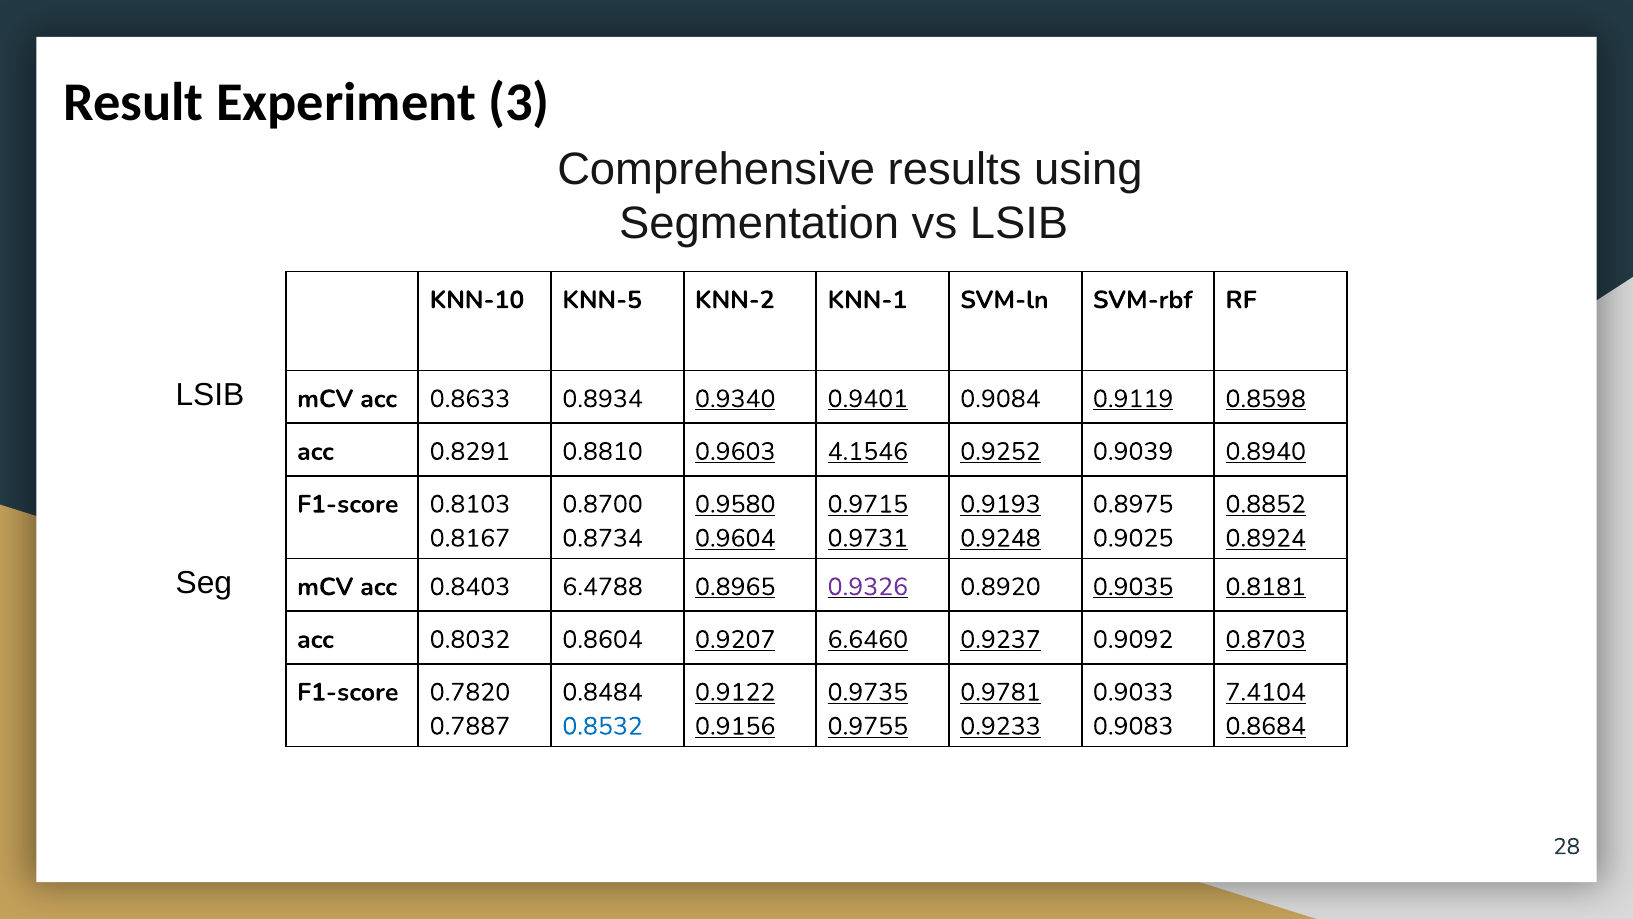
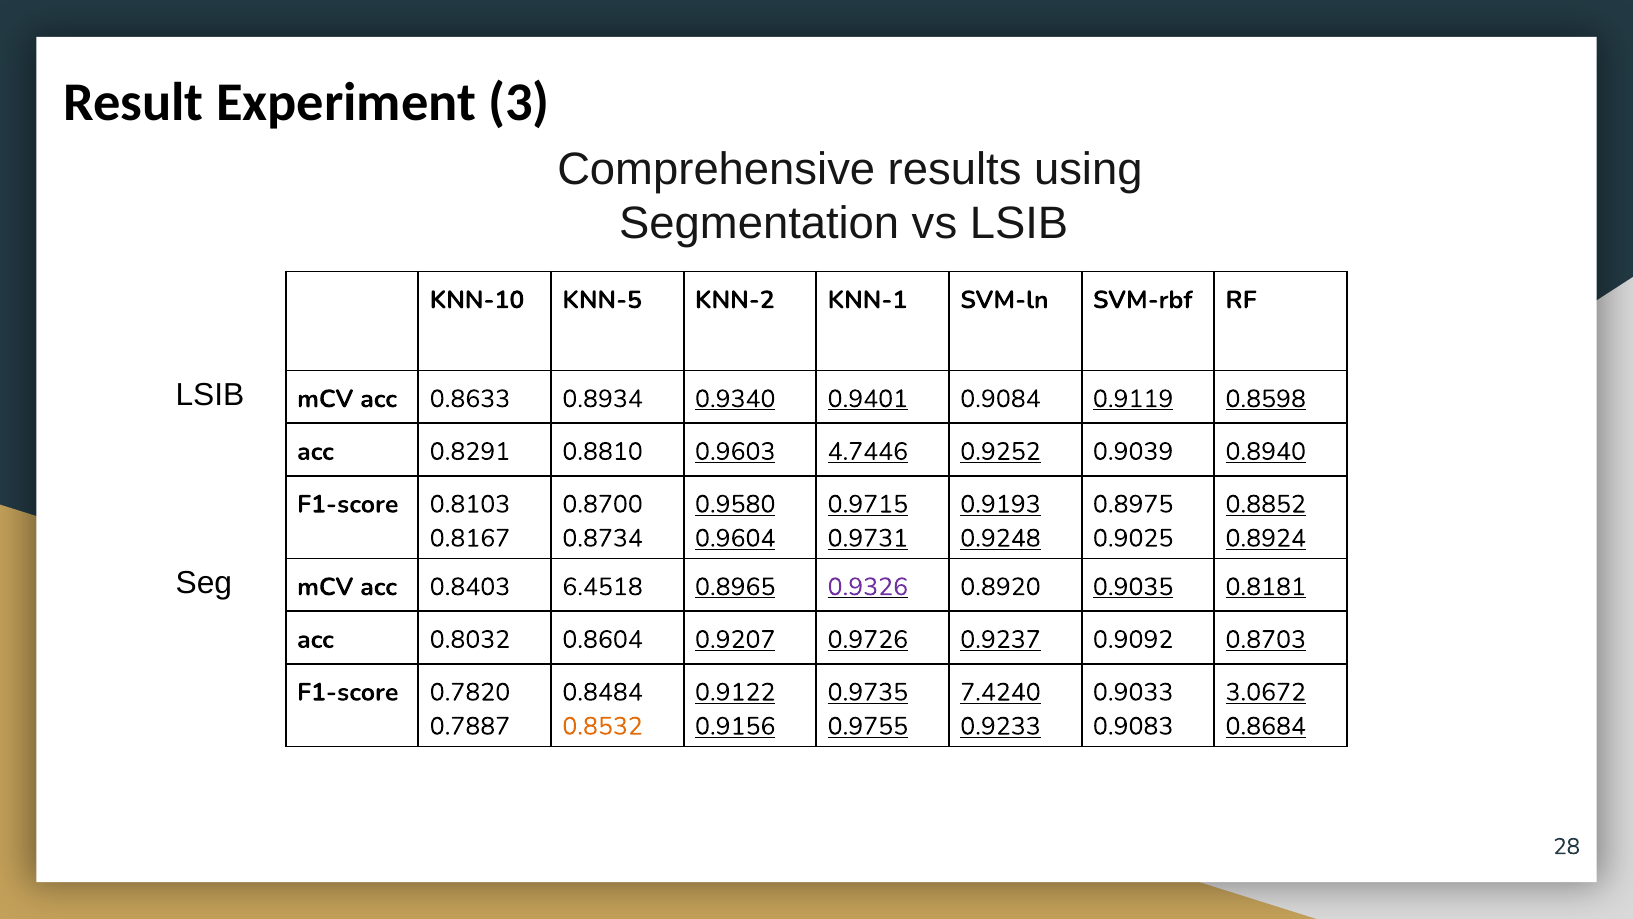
4.1546: 4.1546 -> 4.7446 (868, 451)
6.4788: 6.4788 -> 6.4518 (603, 587)
6.6460: 6.6460 -> 0.9726 (868, 639)
0.9781: 0.9781 -> 7.4240 (1000, 692)
7.4104: 7.4104 -> 3.0672 (1266, 692)
0.8532 colour: blue -> orange (603, 726)
